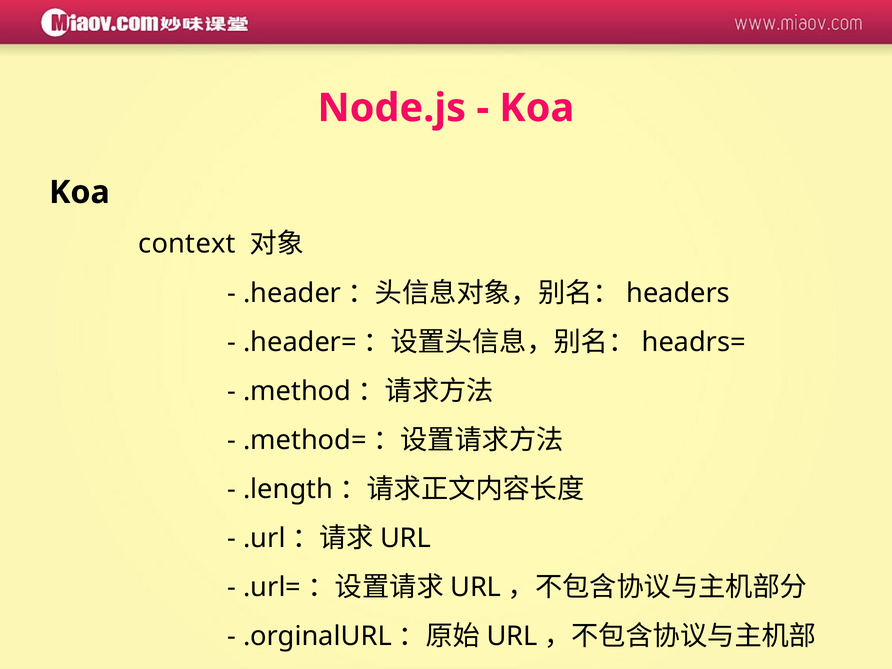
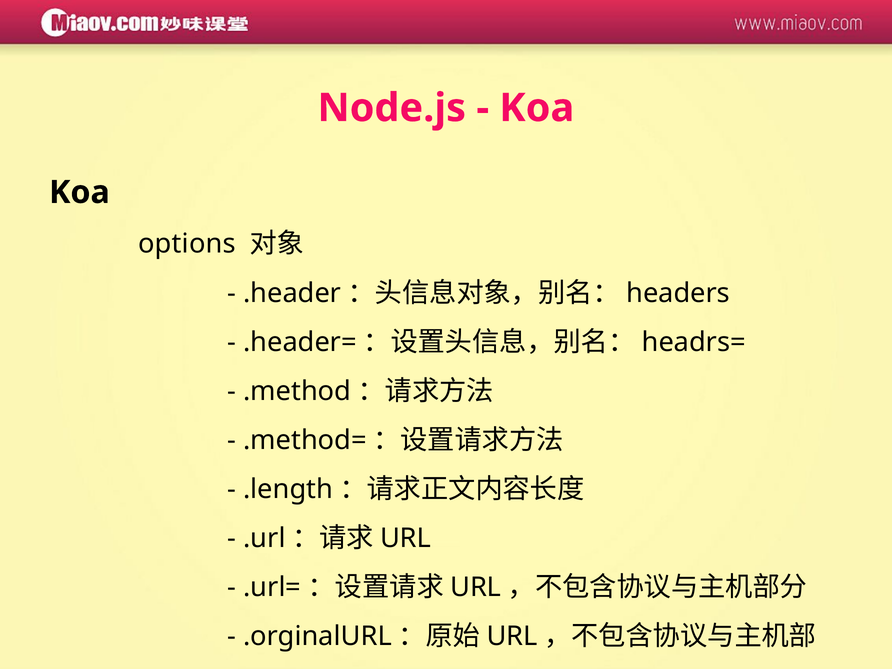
context: context -> options (187, 244)
